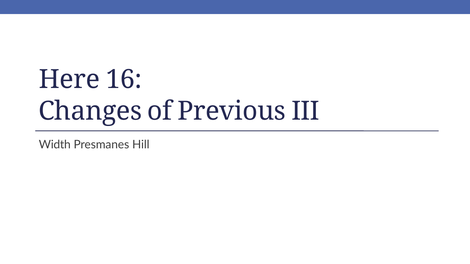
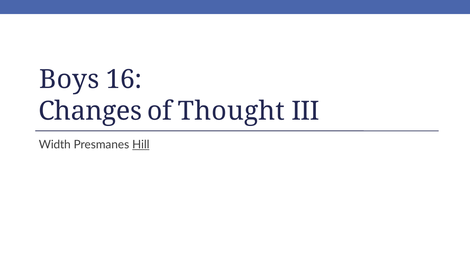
Here: Here -> Boys (69, 80)
Previous: Previous -> Thought (231, 111)
Hill underline: none -> present (141, 145)
